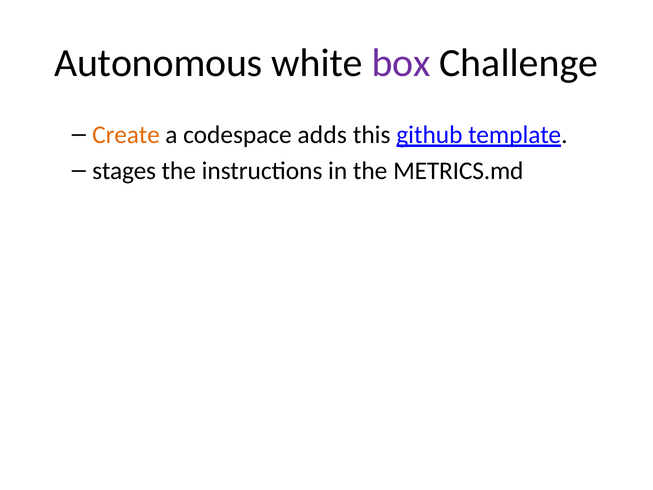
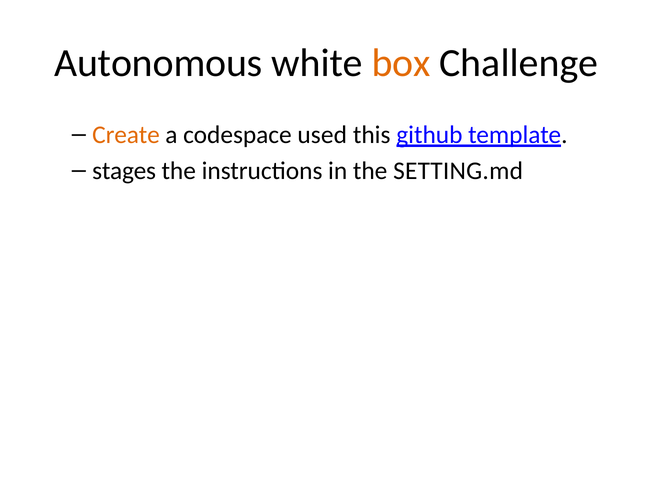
box colour: purple -> orange (401, 63)
adds: adds -> used (322, 135)
METRICS.md: METRICS.md -> SETTING.md (458, 171)
